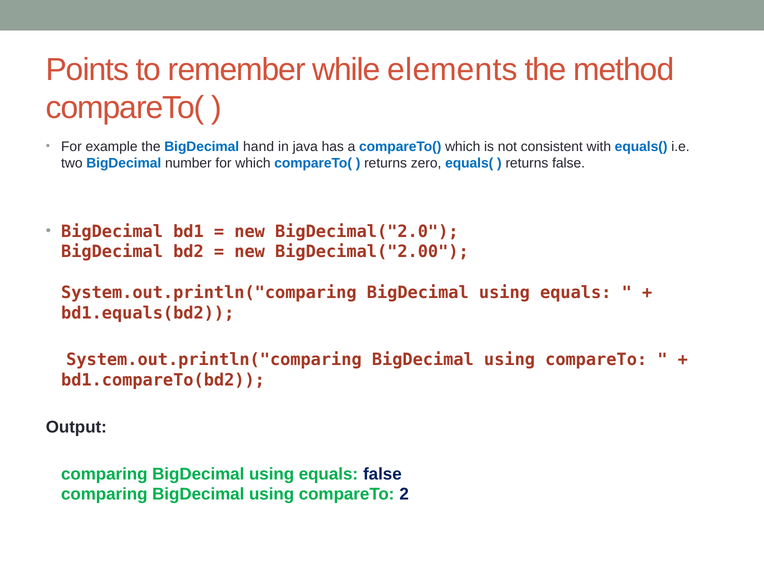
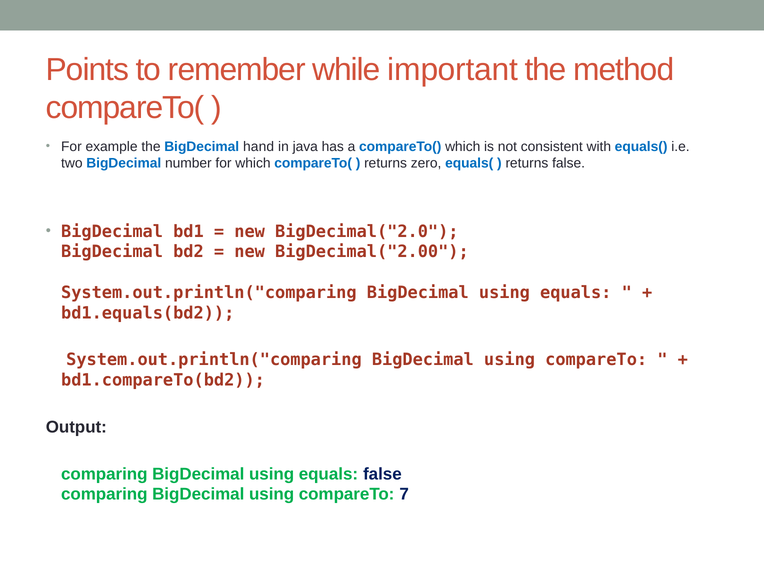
elements: elements -> important (453, 70)
2: 2 -> 7 (404, 494)
